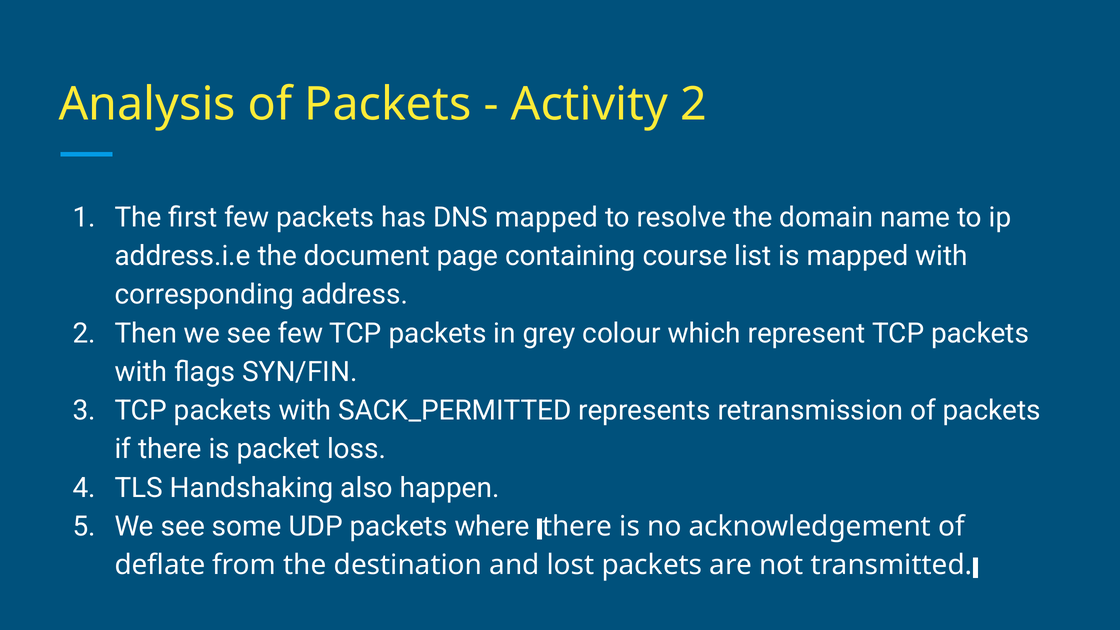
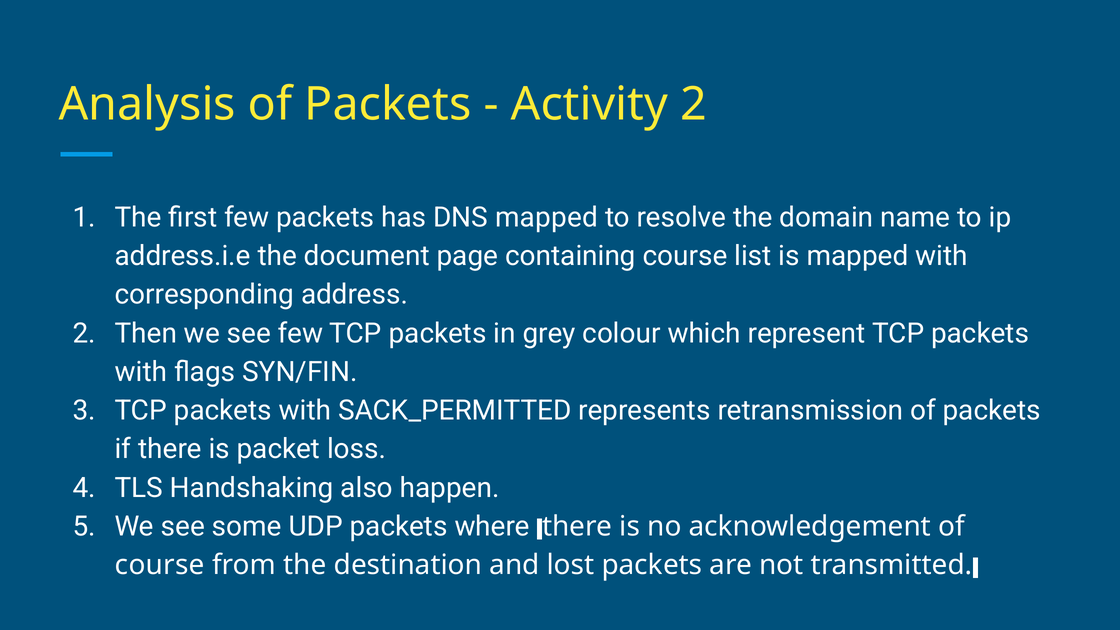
deflate: deflate -> course (160, 565)
